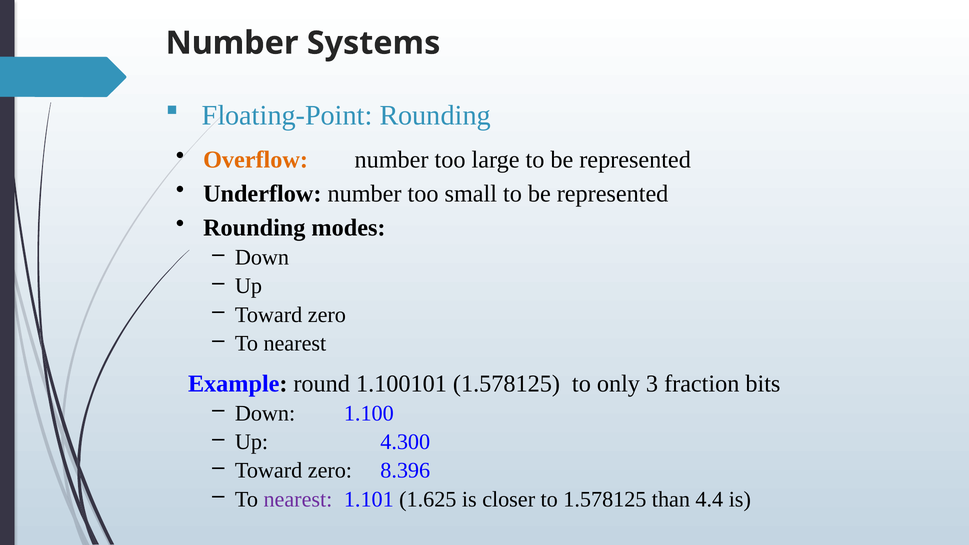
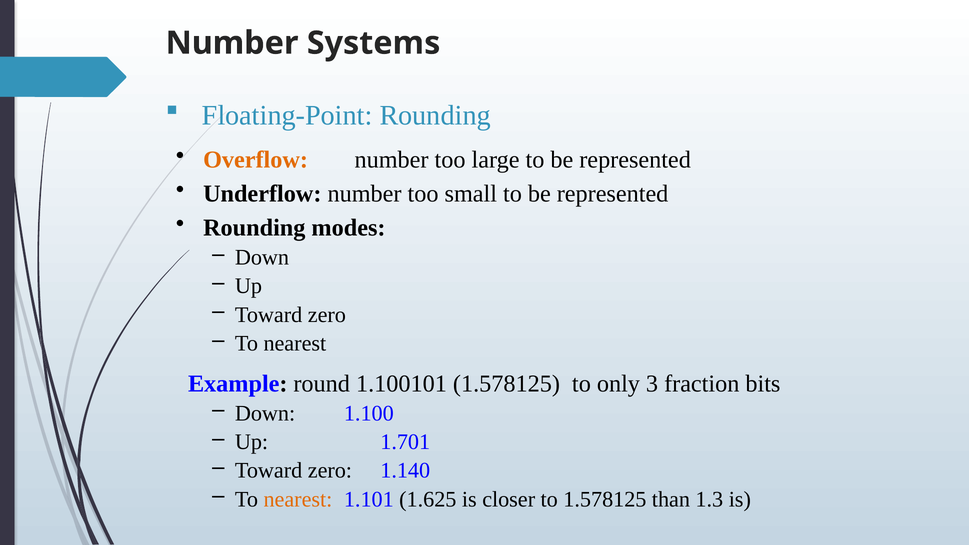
4.300: 4.300 -> 1.701 (405, 442)
8.396: 8.396 -> 1.140 (405, 471)
nearest colour: purple -> orange (298, 499)
4.4: 4.4 -> 1.3 (709, 499)
